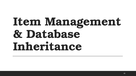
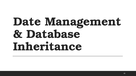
Item: Item -> Date (27, 22)
